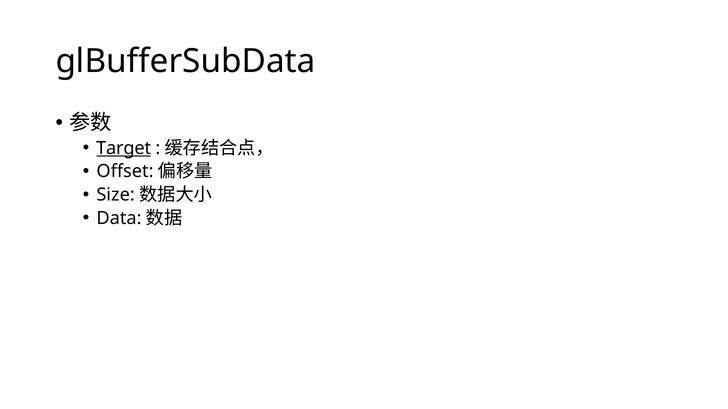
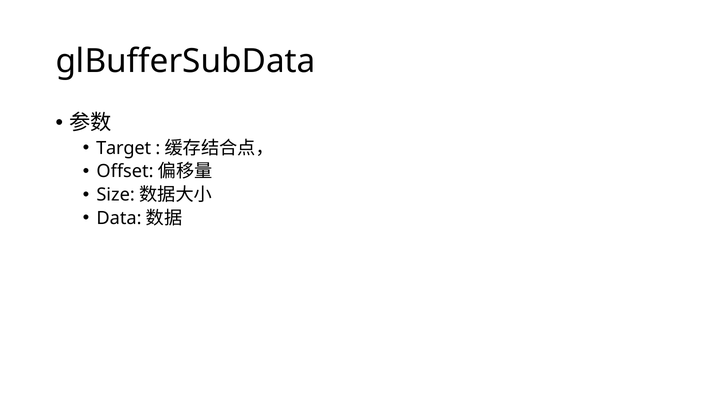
Target underline: present -> none (124, 148)
